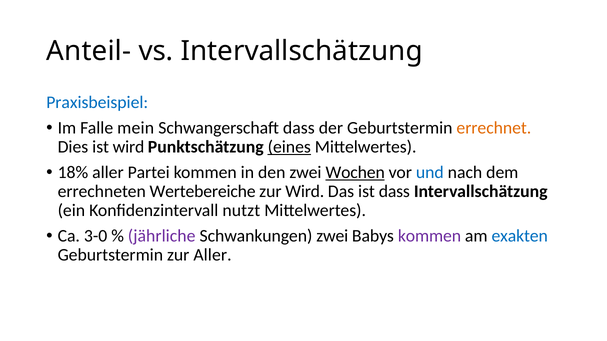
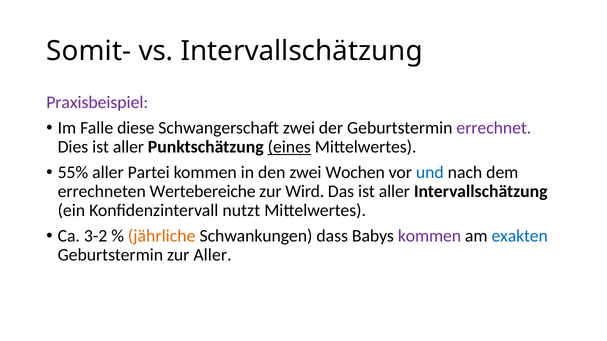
Anteil-: Anteil- -> Somit- (89, 51)
Praxisbeispiel colour: blue -> purple (97, 103)
mein: mein -> diese (136, 128)
Schwangerschaft dass: dass -> zwei (299, 128)
errechnet colour: orange -> purple (494, 128)
Dies ist wird: wird -> aller (128, 147)
18%: 18% -> 55% (73, 173)
Wochen underline: present -> none (355, 173)
Das ist dass: dass -> aller (394, 192)
3-0: 3-0 -> 3-2 (96, 236)
jährliche colour: purple -> orange (162, 236)
Schwankungen zwei: zwei -> dass (332, 236)
